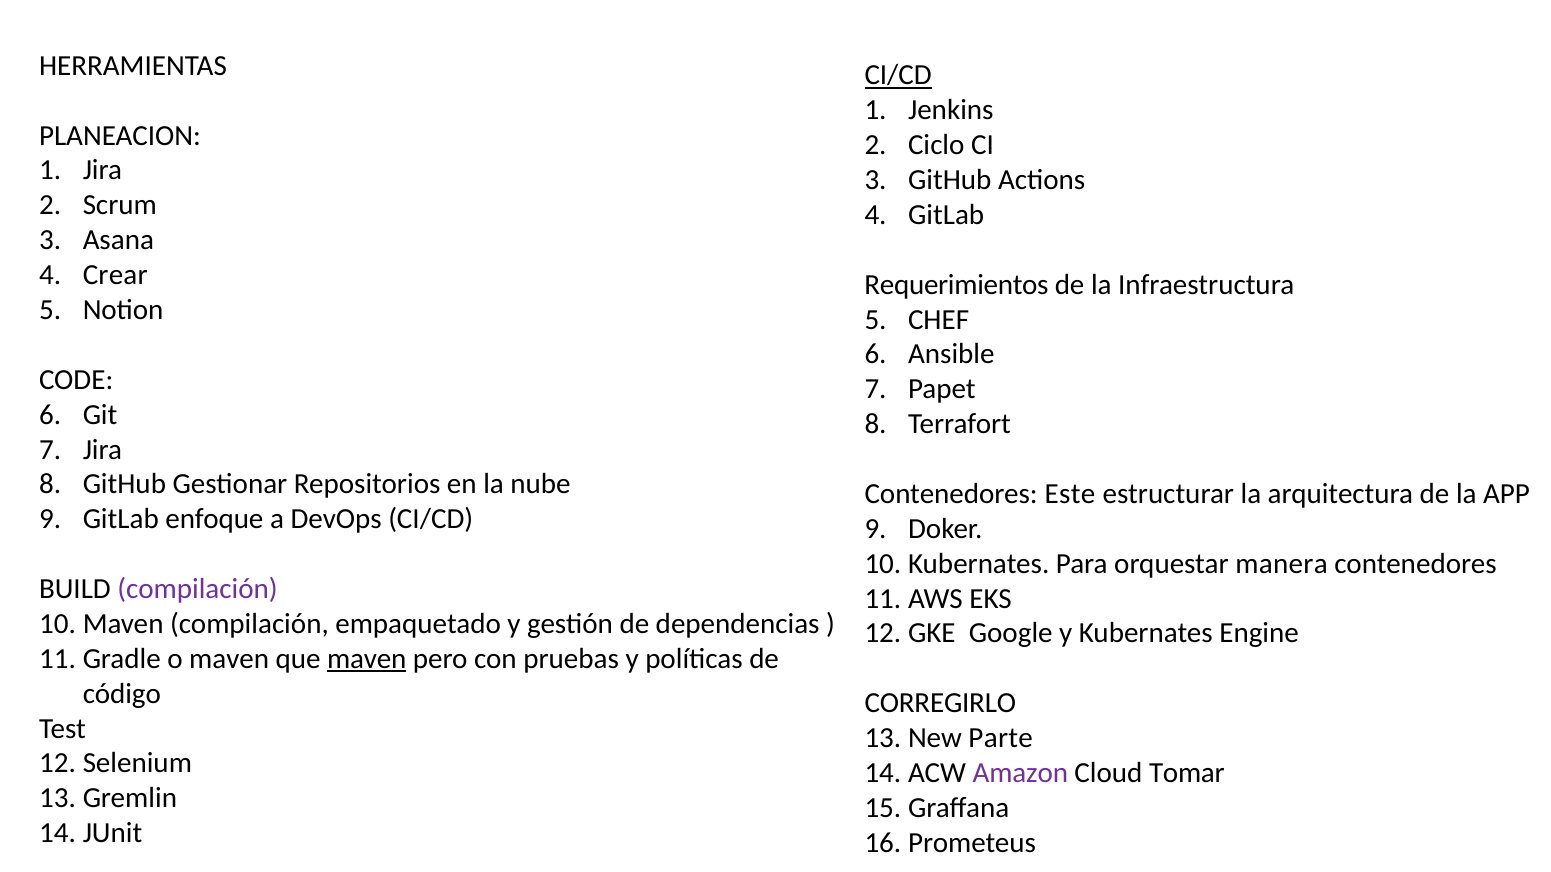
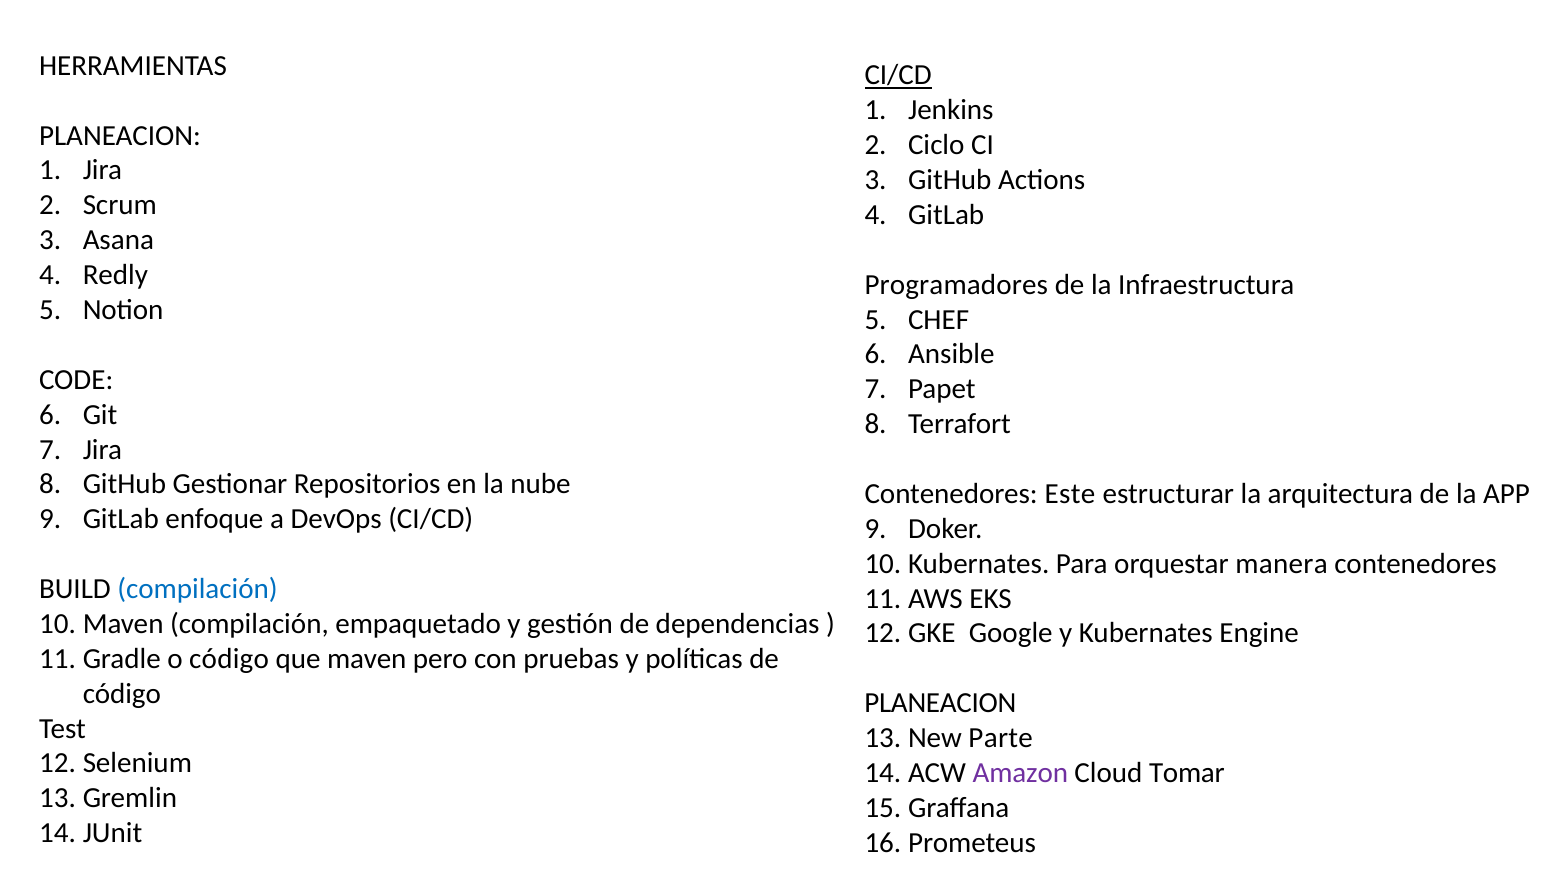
Crear: Crear -> Redly (115, 275)
Requerimientos: Requerimientos -> Programadores (956, 285)
compilación colour: purple -> blue (198, 589)
o maven: maven -> código (229, 659)
maven underline: present -> none (367, 659)
CORREGIRLO: CORREGIRLO -> PLANEACION (940, 704)
